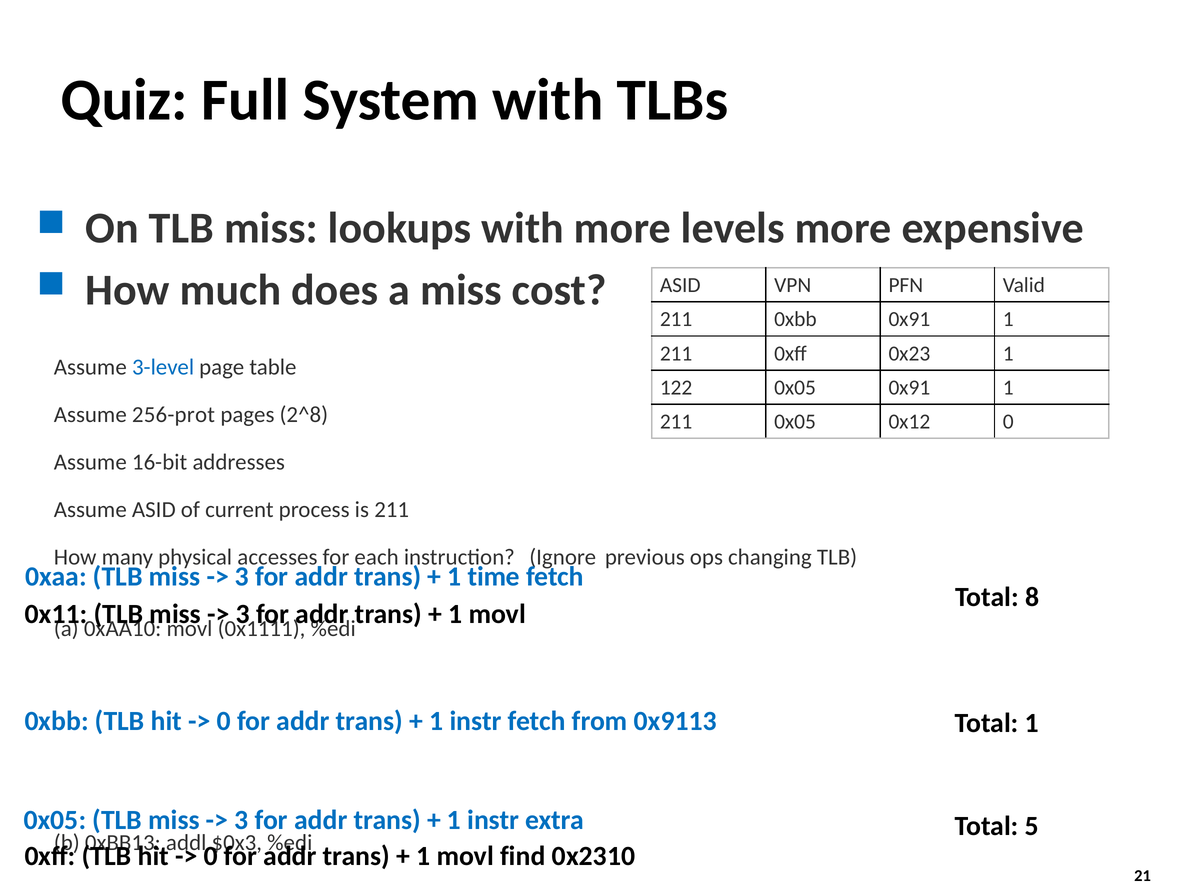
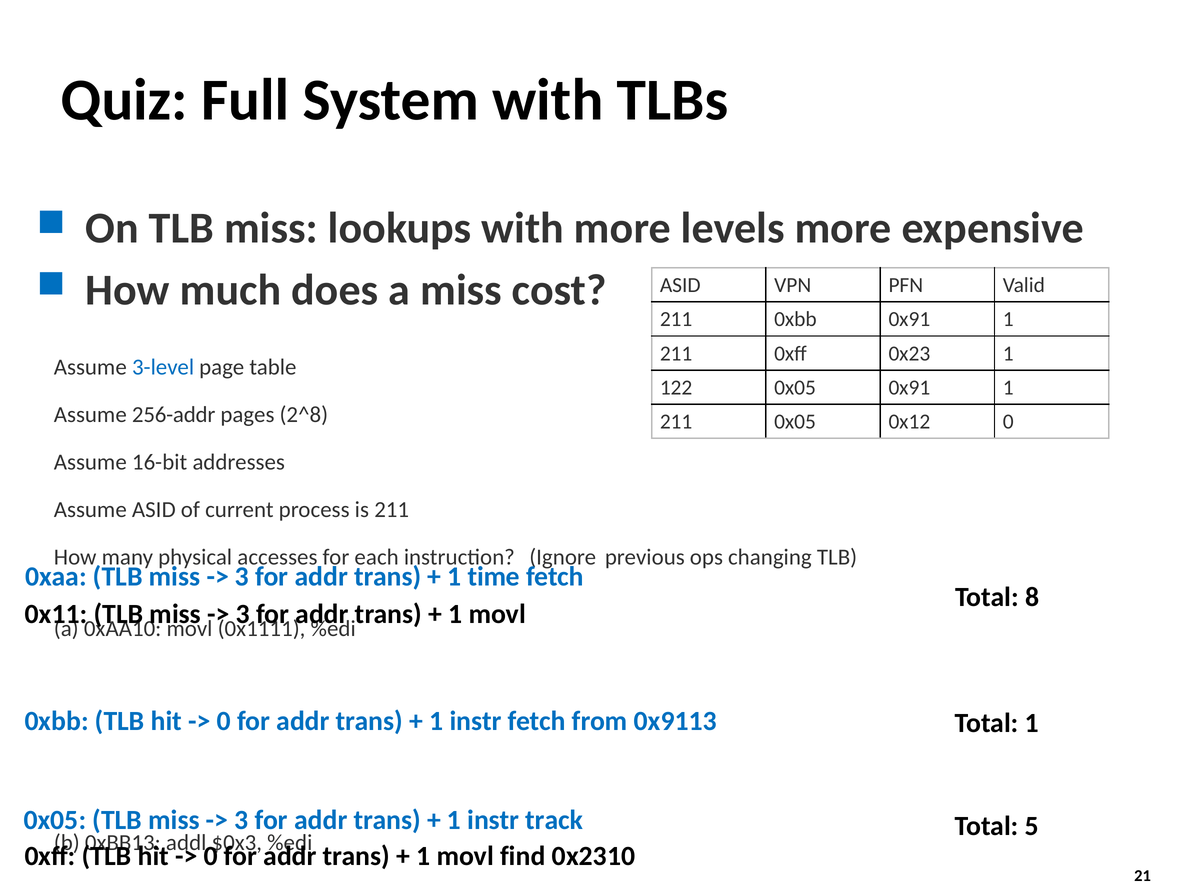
256-prot: 256-prot -> 256-addr (174, 415)
extra: extra -> track (554, 820)
